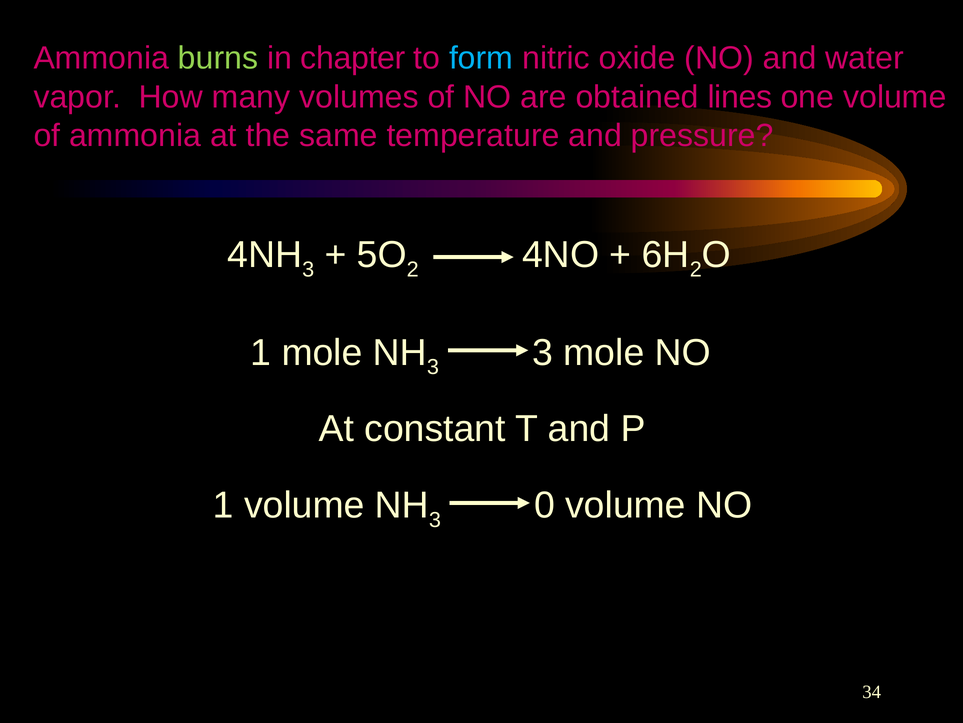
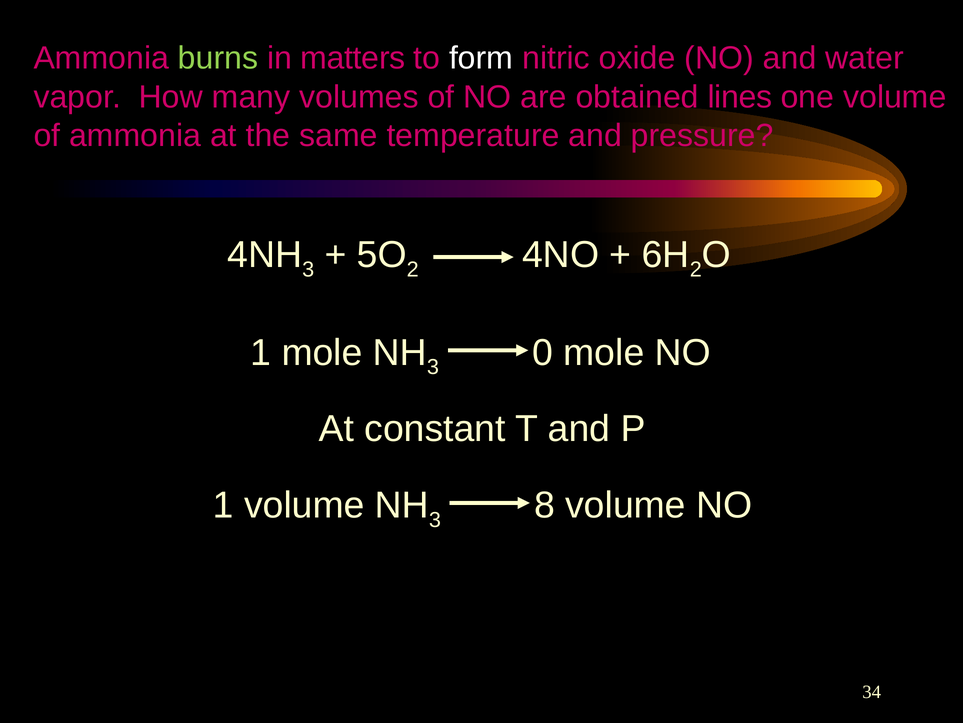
chapter: chapter -> matters (353, 58)
form colour: light blue -> white (481, 58)
3: 3 -> 0 (543, 352)
0: 0 -> 8 (545, 505)
